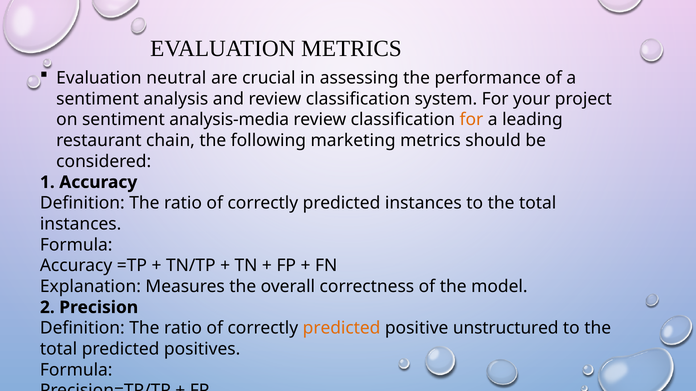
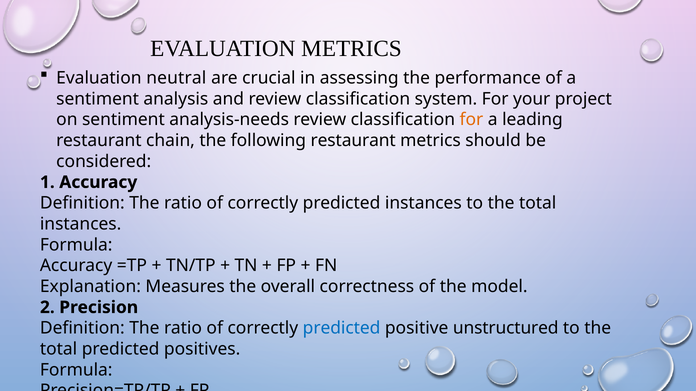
analysis-media: analysis-media -> analysis-needs (229, 120)
following marketing: marketing -> restaurant (353, 141)
predicted colour: orange -> blue (342, 329)
